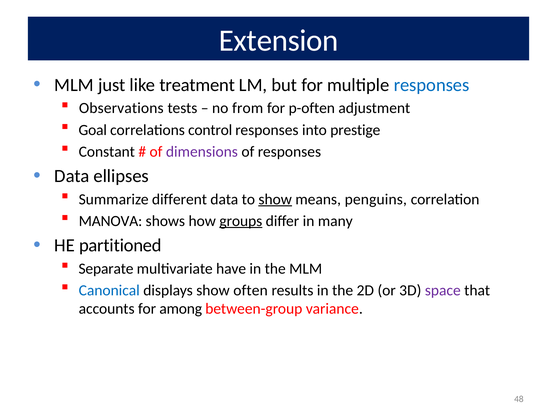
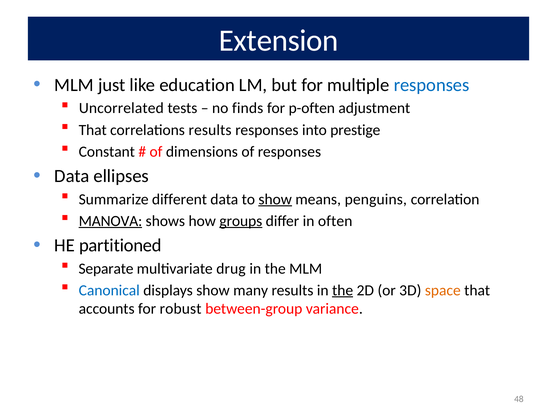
treatment: treatment -> education (197, 85)
Observations: Observations -> Uncorrelated (121, 108)
from: from -> finds (248, 108)
Goal: Goal -> That (93, 130)
correlations control: control -> results (210, 130)
dimensions colour: purple -> black (202, 151)
MANOVA underline: none -> present (110, 221)
many: many -> often (335, 221)
have: have -> drug (231, 268)
often: often -> many (251, 290)
the underline: none -> present (343, 290)
space colour: purple -> orange (443, 290)
among: among -> robust (181, 309)
